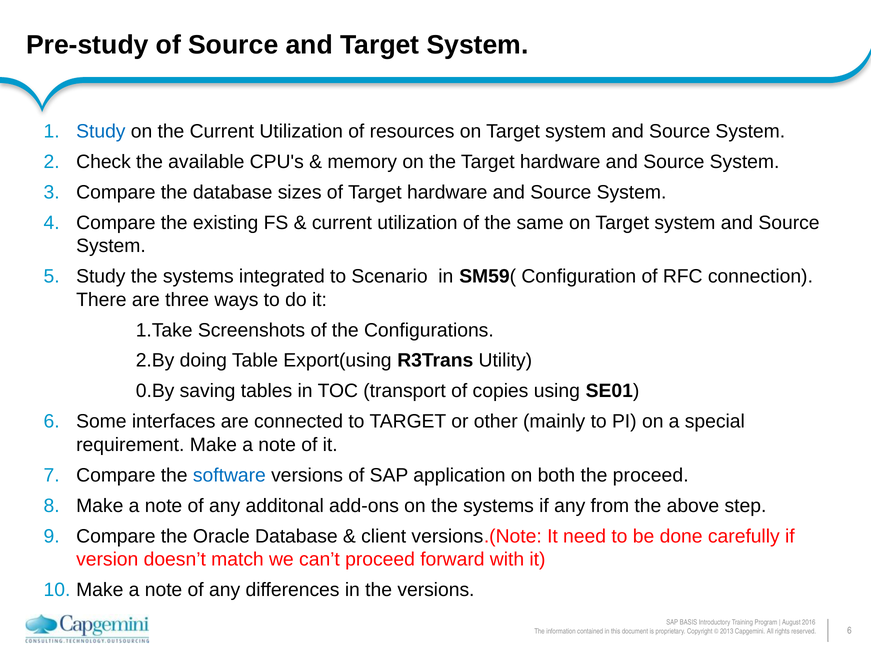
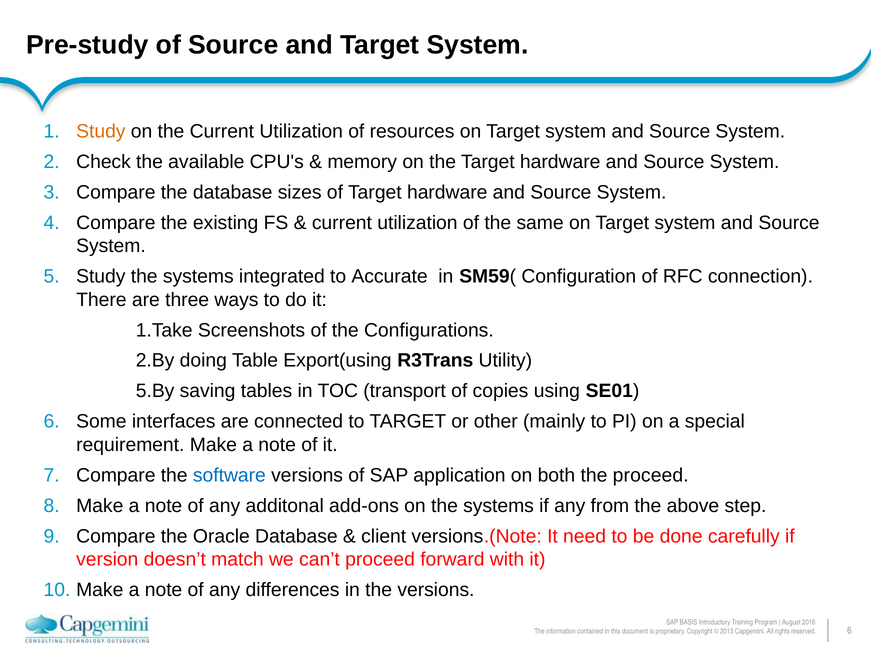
Study colour: blue -> orange (101, 131)
Scenario: Scenario -> Accurate (390, 277)
0.By: 0.By -> 5.By (155, 391)
